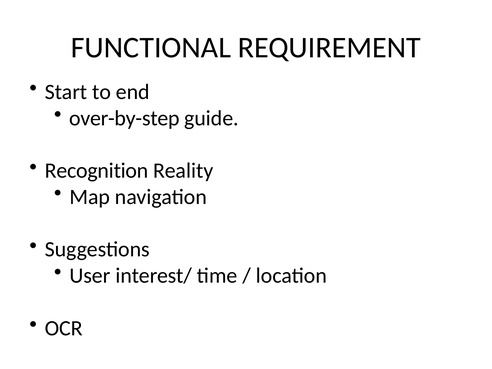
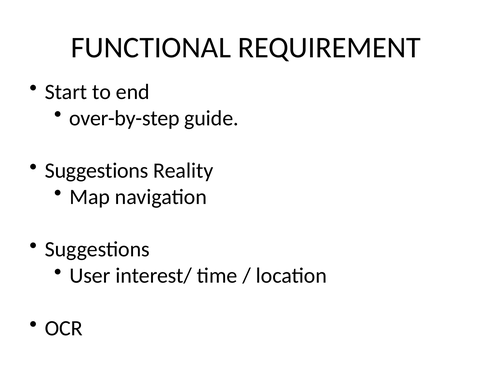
Recognition: Recognition -> Suggestions (97, 171)
